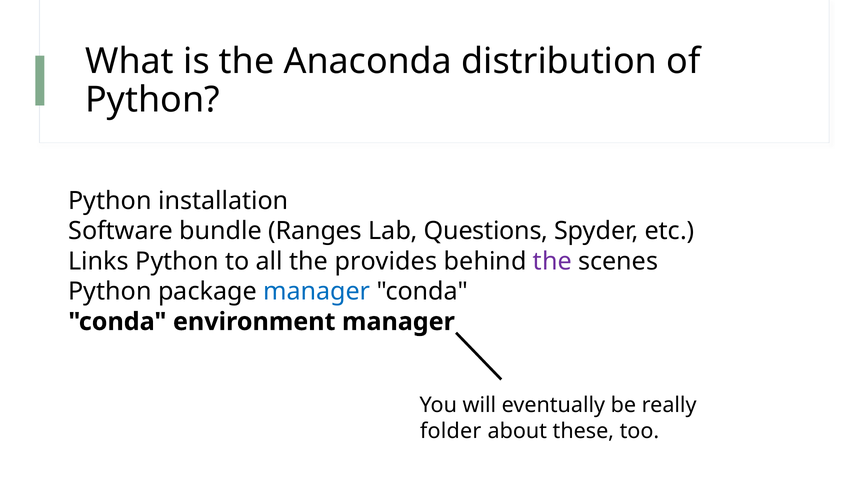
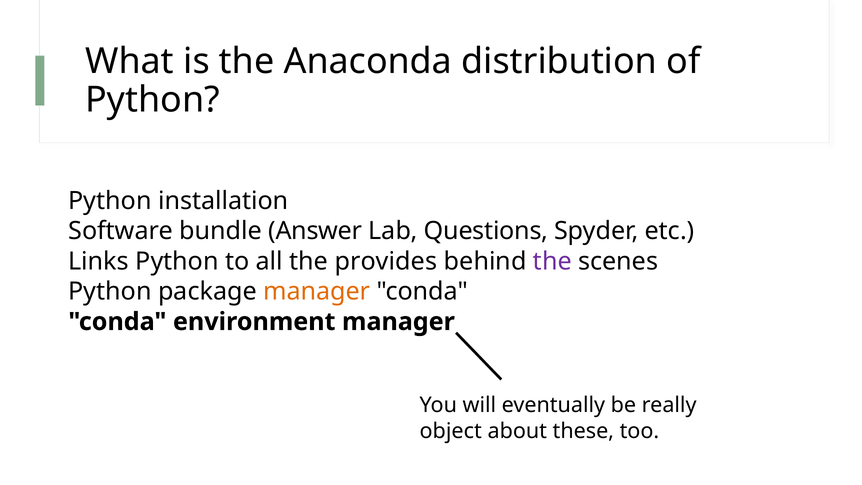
Ranges: Ranges -> Answer (315, 231)
manager colour: blue -> orange (317, 291)
folder: folder -> object (451, 431)
